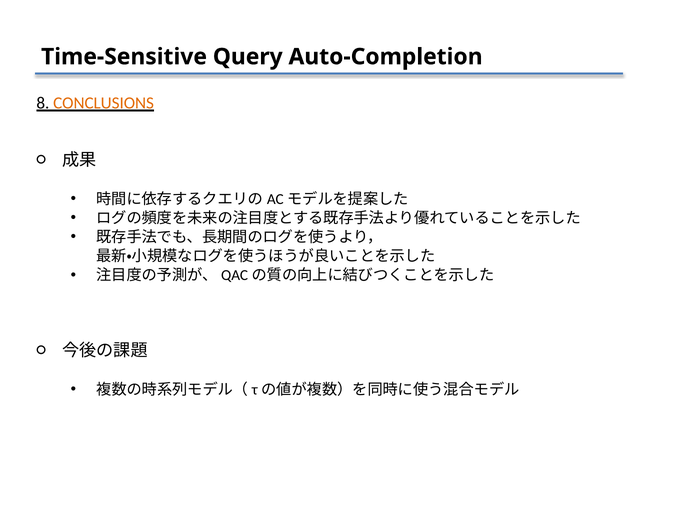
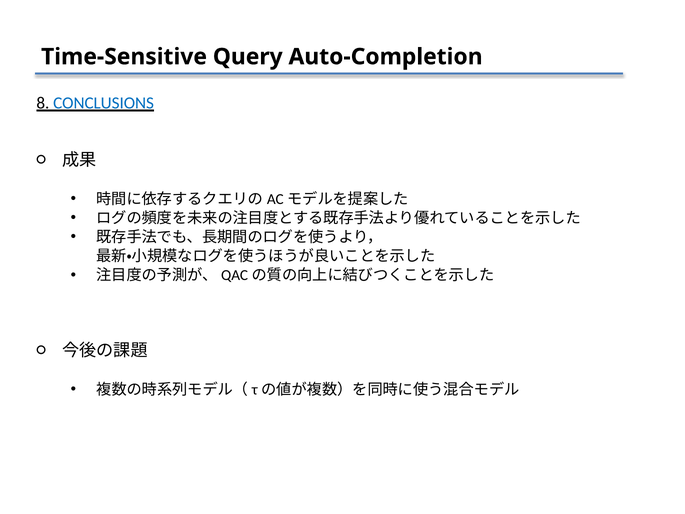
CONCLUSIONS colour: orange -> blue (104, 103)
